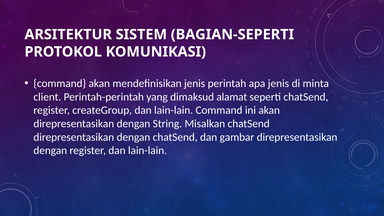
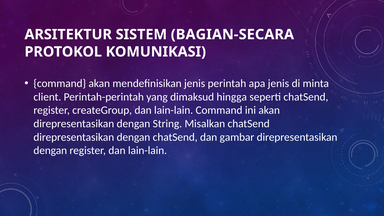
BAGIAN-SEPERTI: BAGIAN-SEPERTI -> BAGIAN-SECARA (232, 34)
alamat: alamat -> hingga (232, 97)
